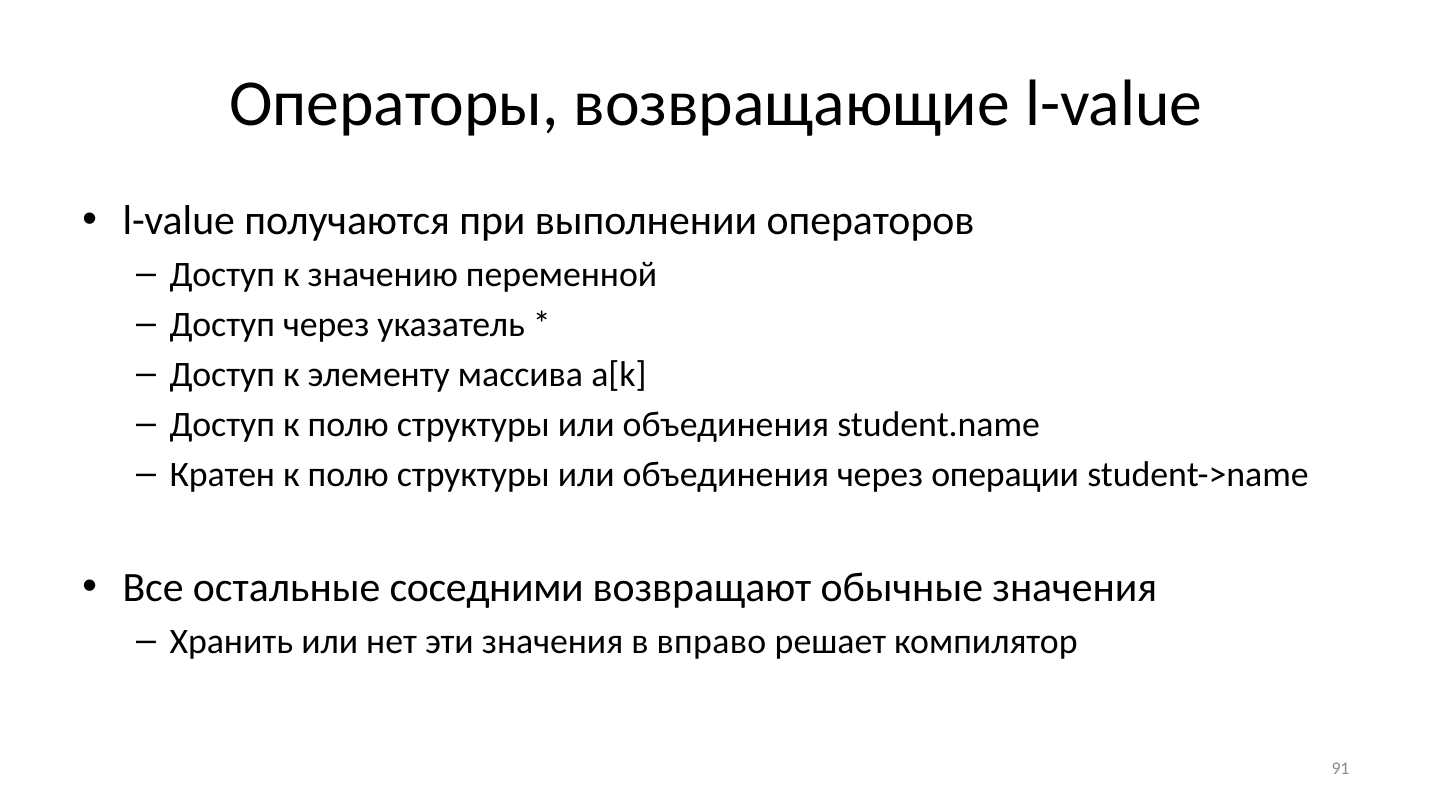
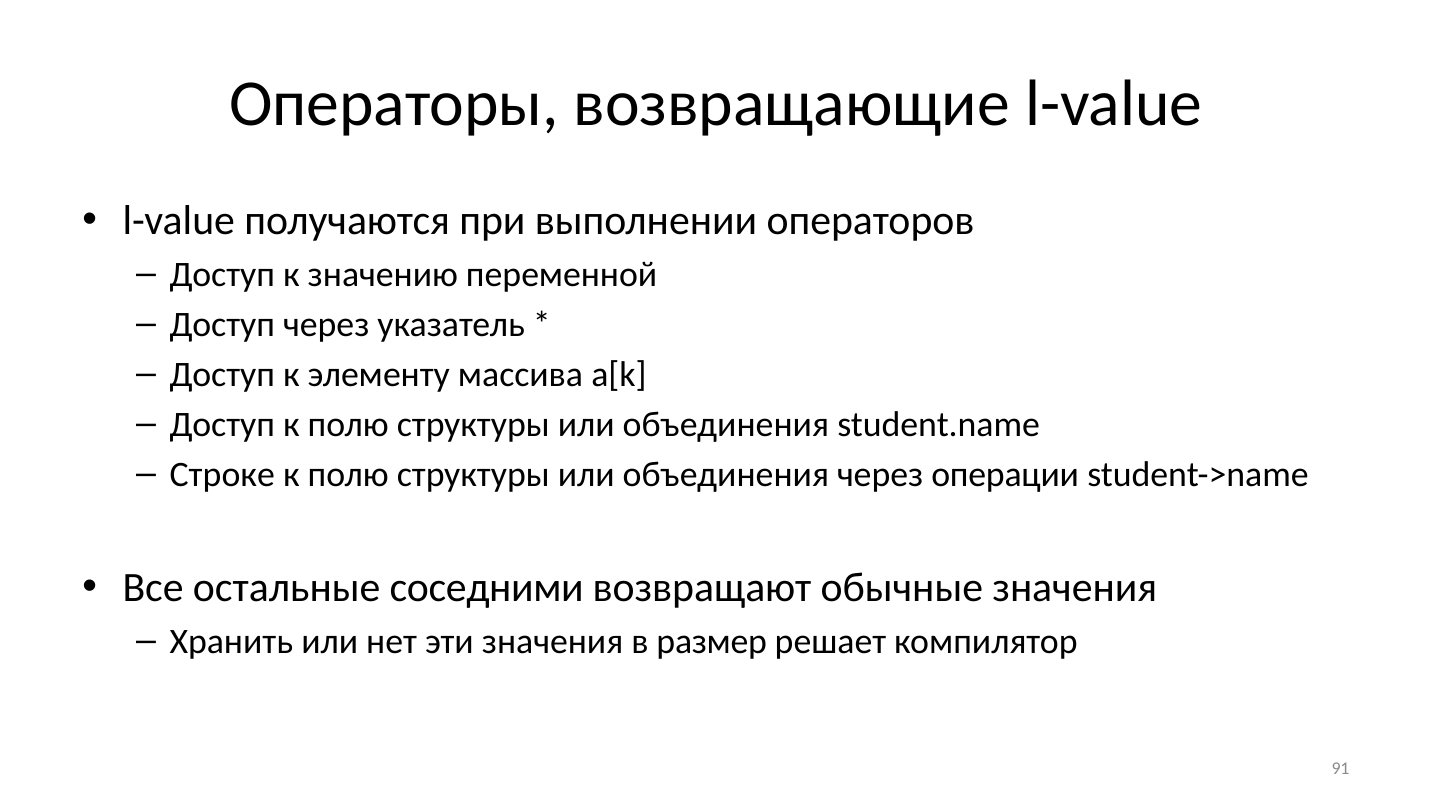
Кратен: Кратен -> Строке (222, 475)
вправо: вправо -> размер (712, 642)
